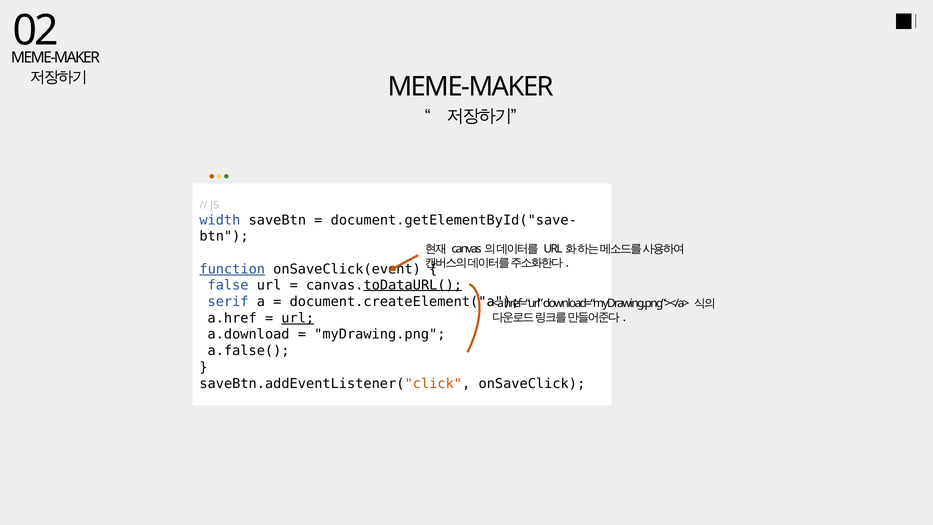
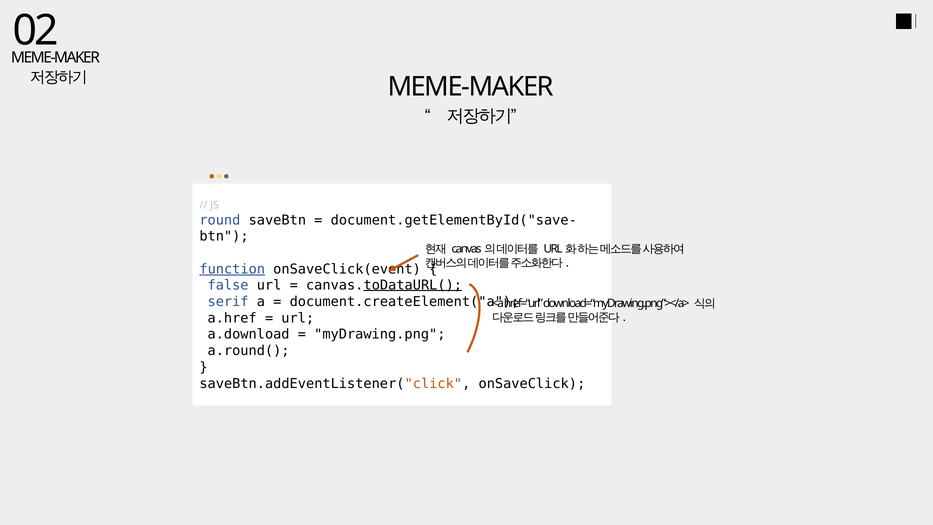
width: width -> round (220, 220)
url underline: present -> none (298, 318)
a.false(: a.false( -> a.round( (249, 351)
